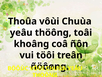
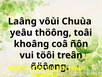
Thoûa: Thoûa -> Laâng (22, 21)
